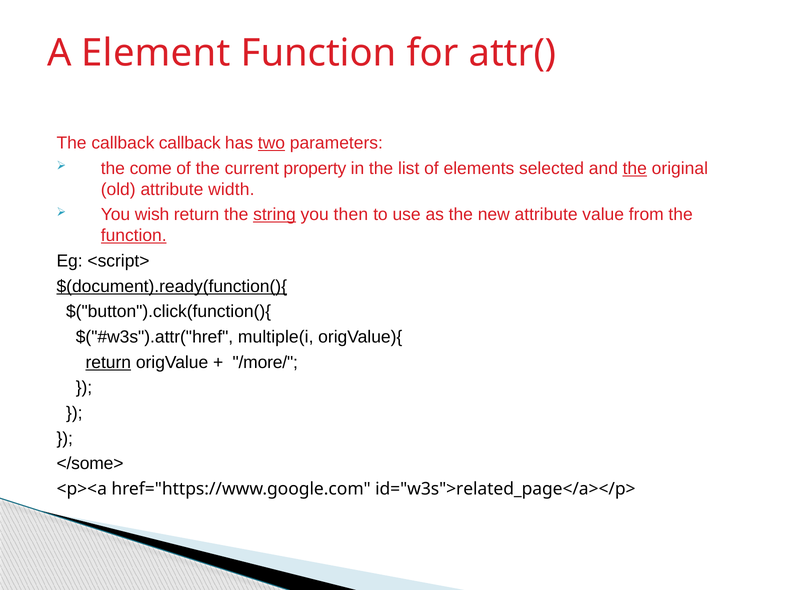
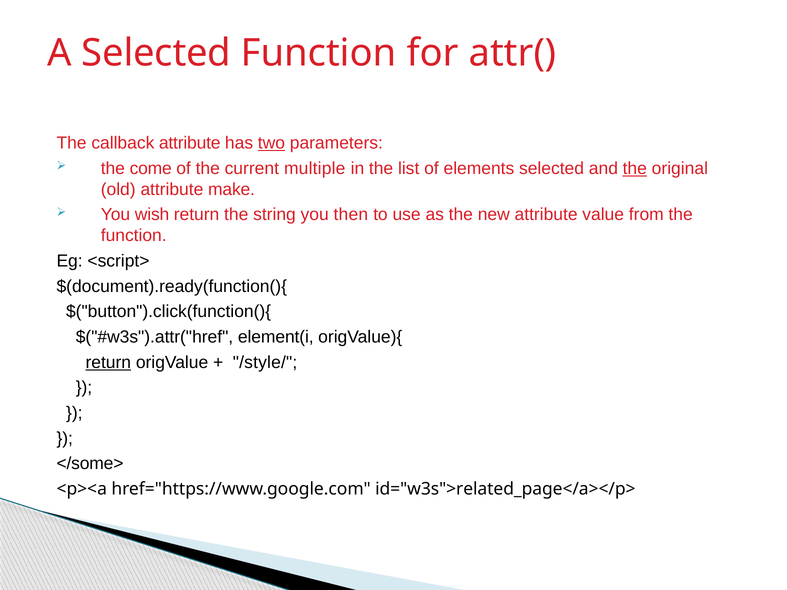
A Element: Element -> Selected (156, 53)
callback callback: callback -> attribute (190, 143)
property: property -> multiple (315, 168)
width: width -> make (232, 189)
string underline: present -> none (274, 215)
function underline: present -> none (134, 236)
$(document).ready(function(){ underline: present -> none (172, 286)
multiple(i: multiple(i -> element(i (276, 337)
/more/: /more/ -> /style/ (265, 362)
